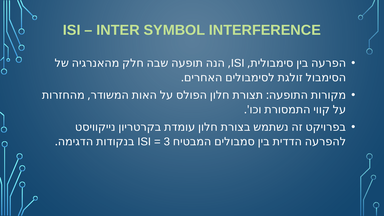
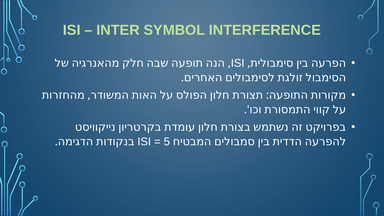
3: 3 -> 5 (167, 142)
